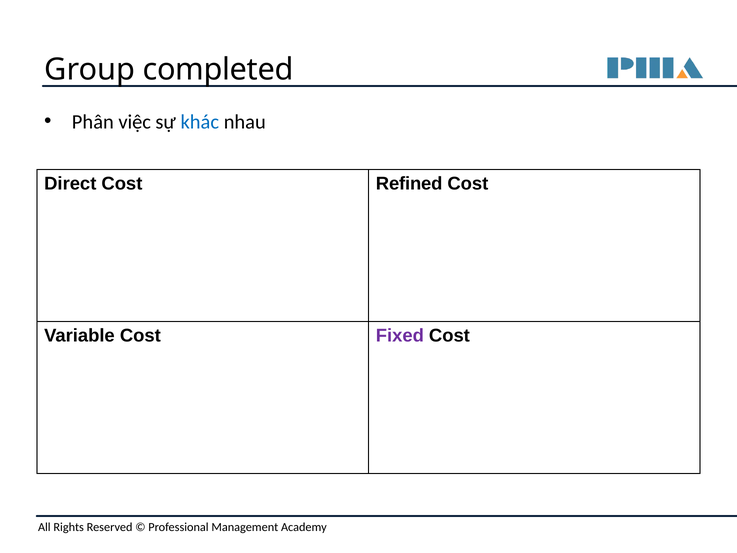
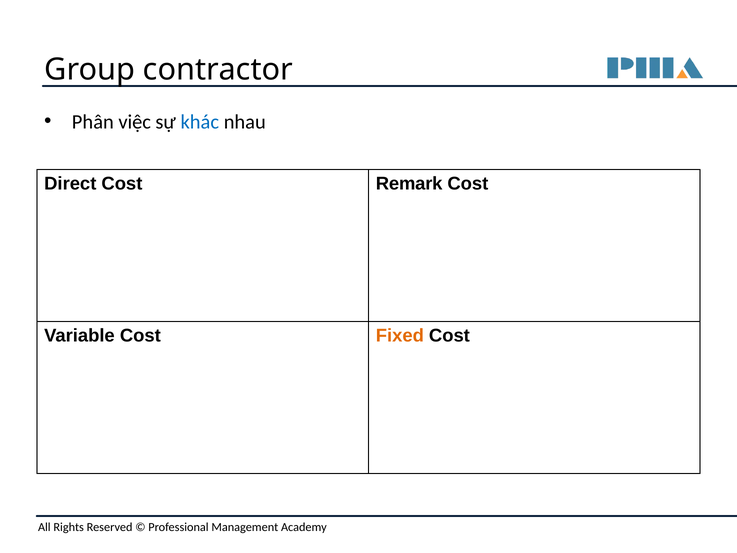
completed: completed -> contractor (218, 70)
Refined: Refined -> Remark (409, 184)
Fixed colour: purple -> orange (400, 336)
